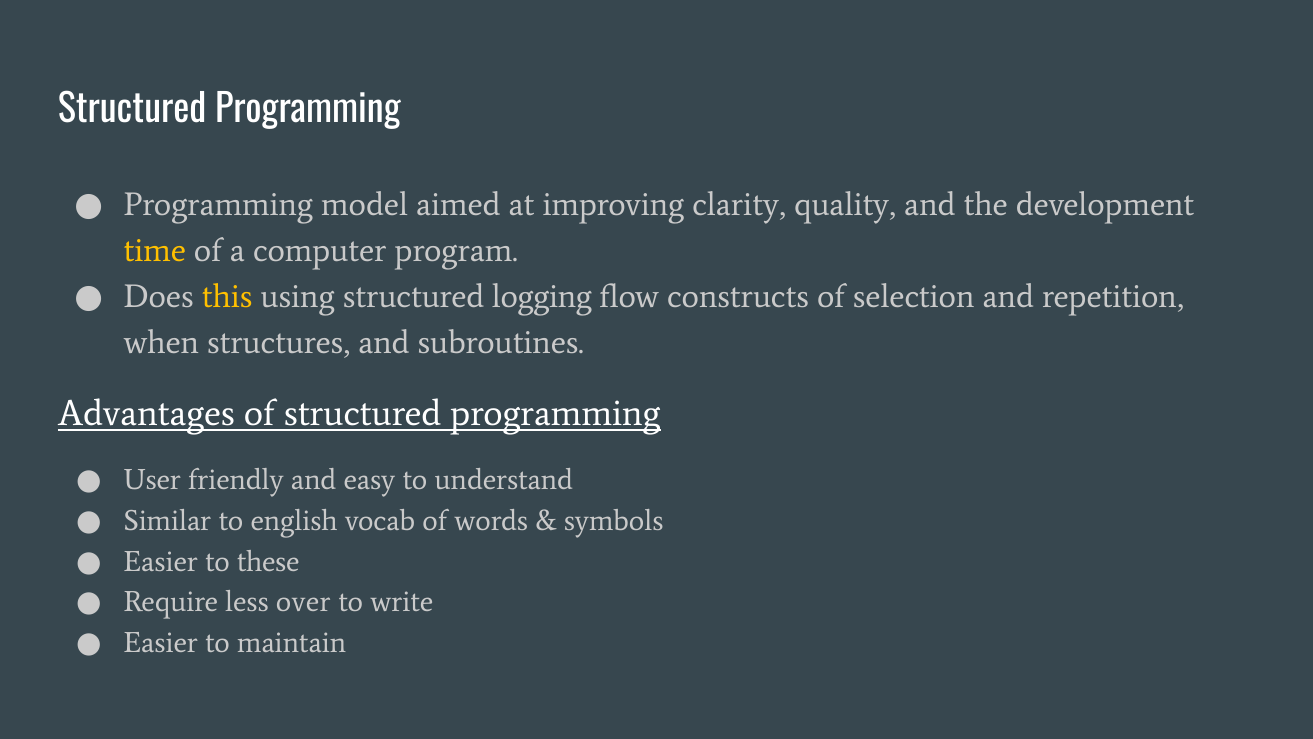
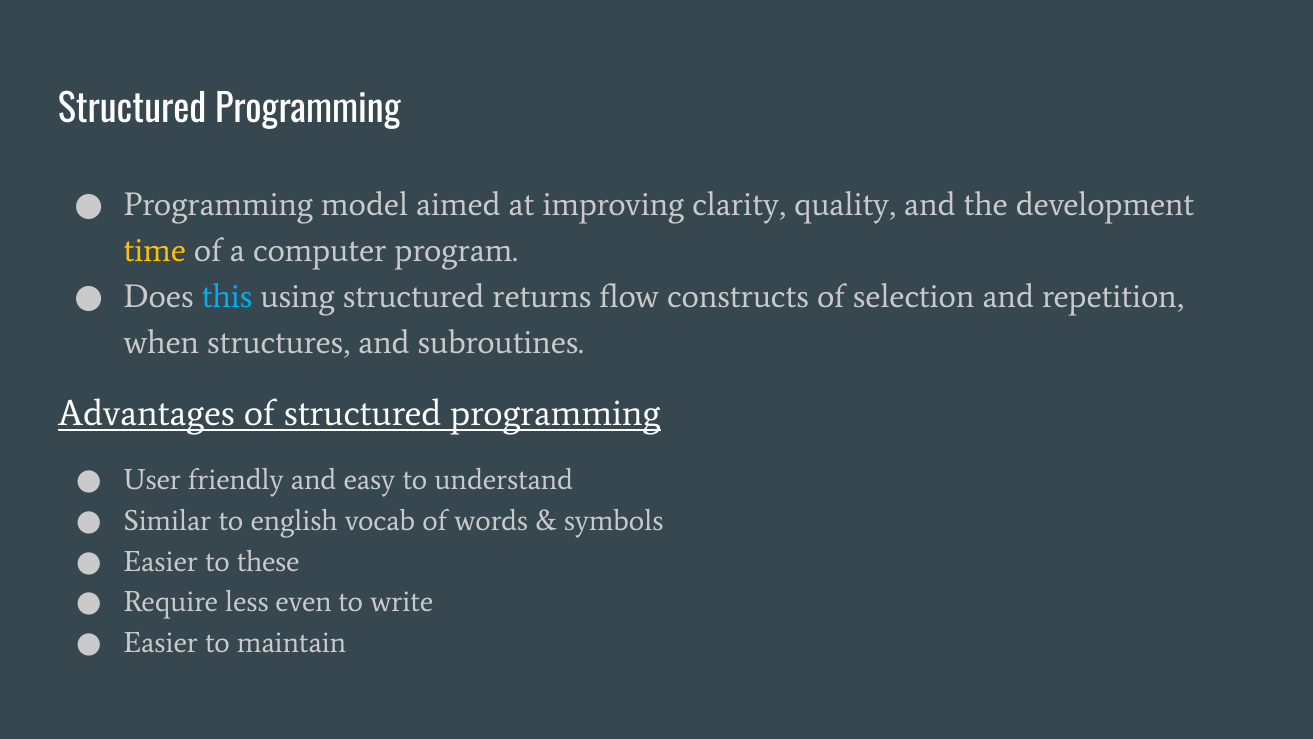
this colour: yellow -> light blue (227, 296)
logging: logging -> returns (542, 296)
over: over -> even (304, 602)
